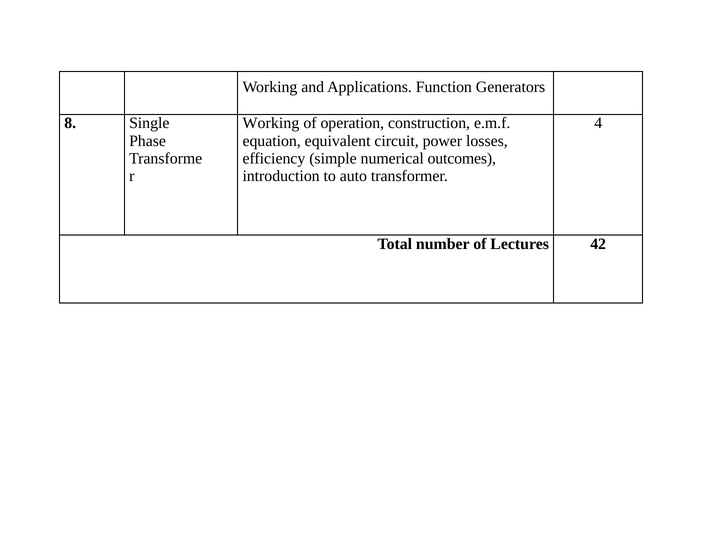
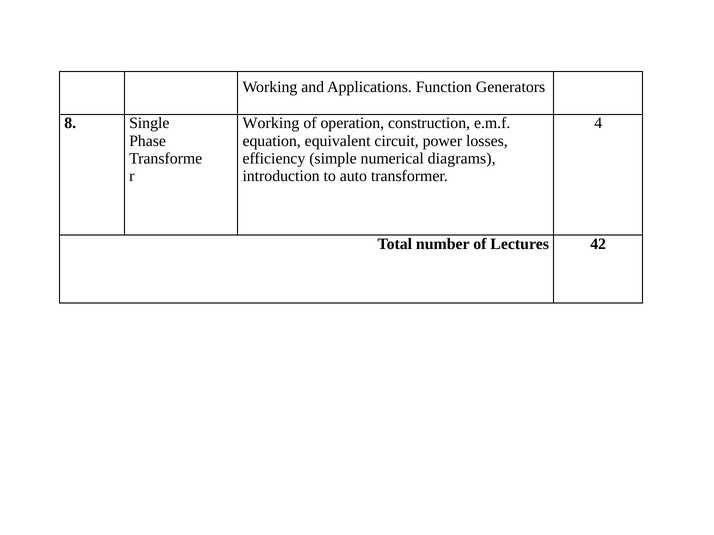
outcomes: outcomes -> diagrams (462, 159)
